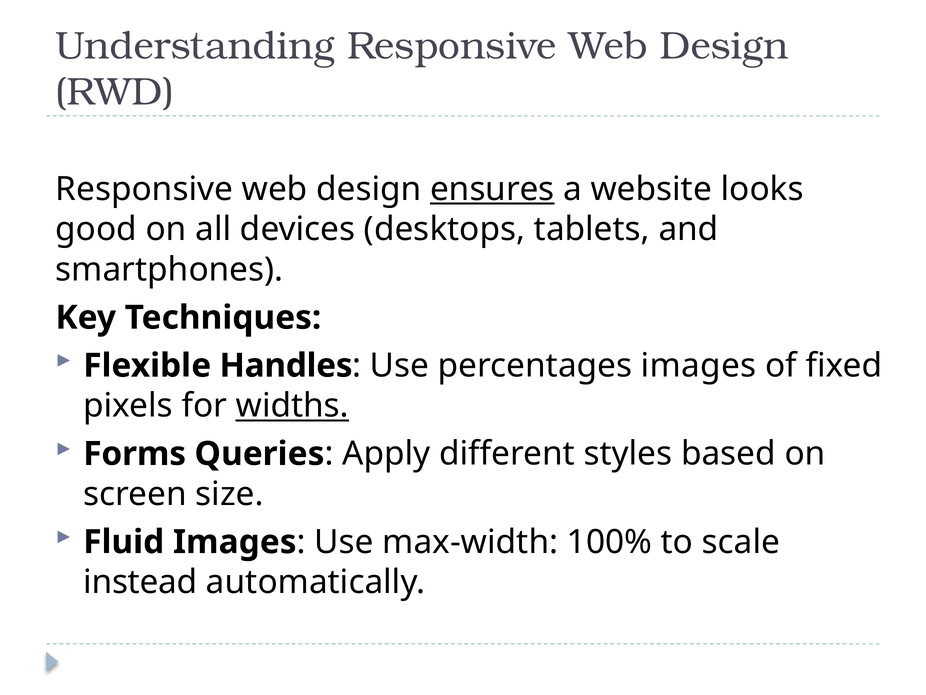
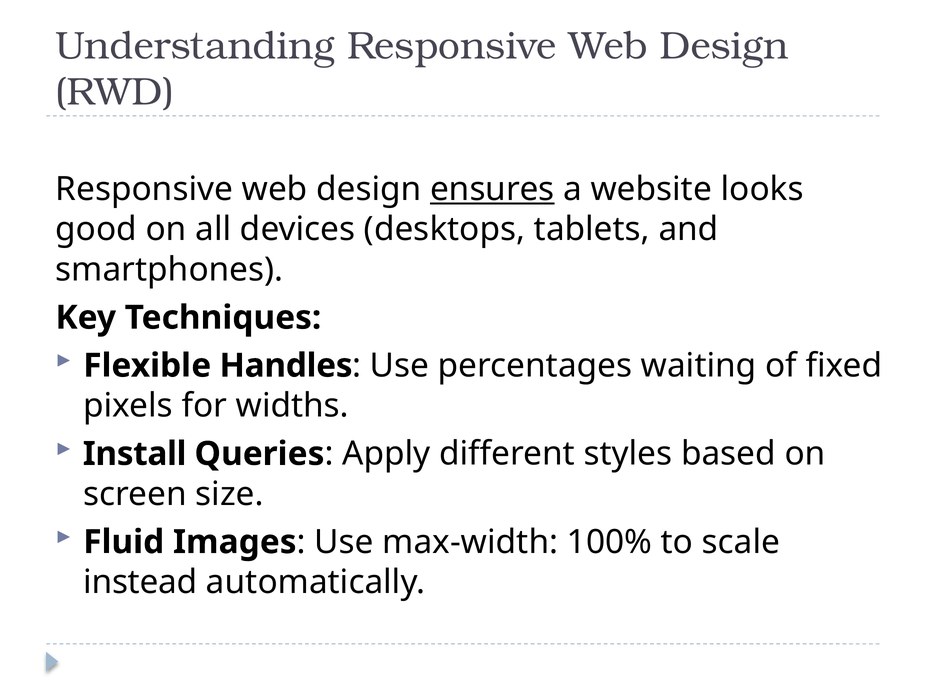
percentages images: images -> waiting (699, 365)
widths underline: present -> none (292, 406)
Forms: Forms -> Install (135, 454)
